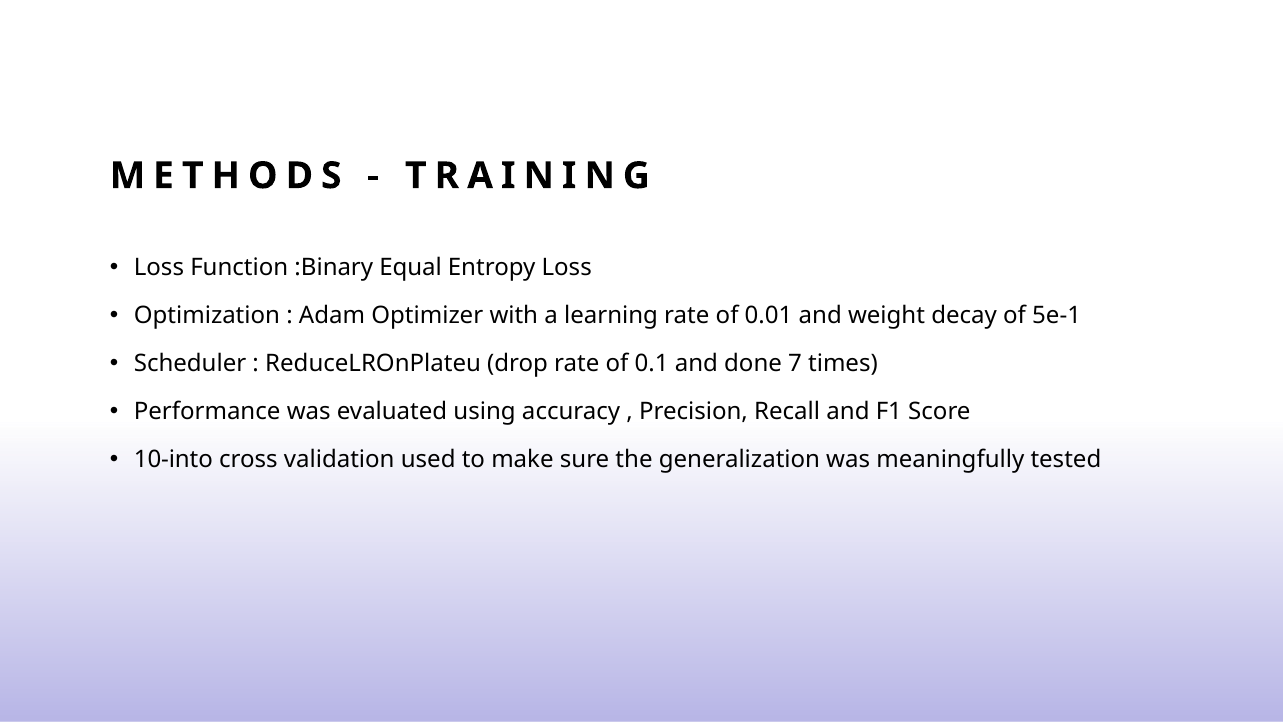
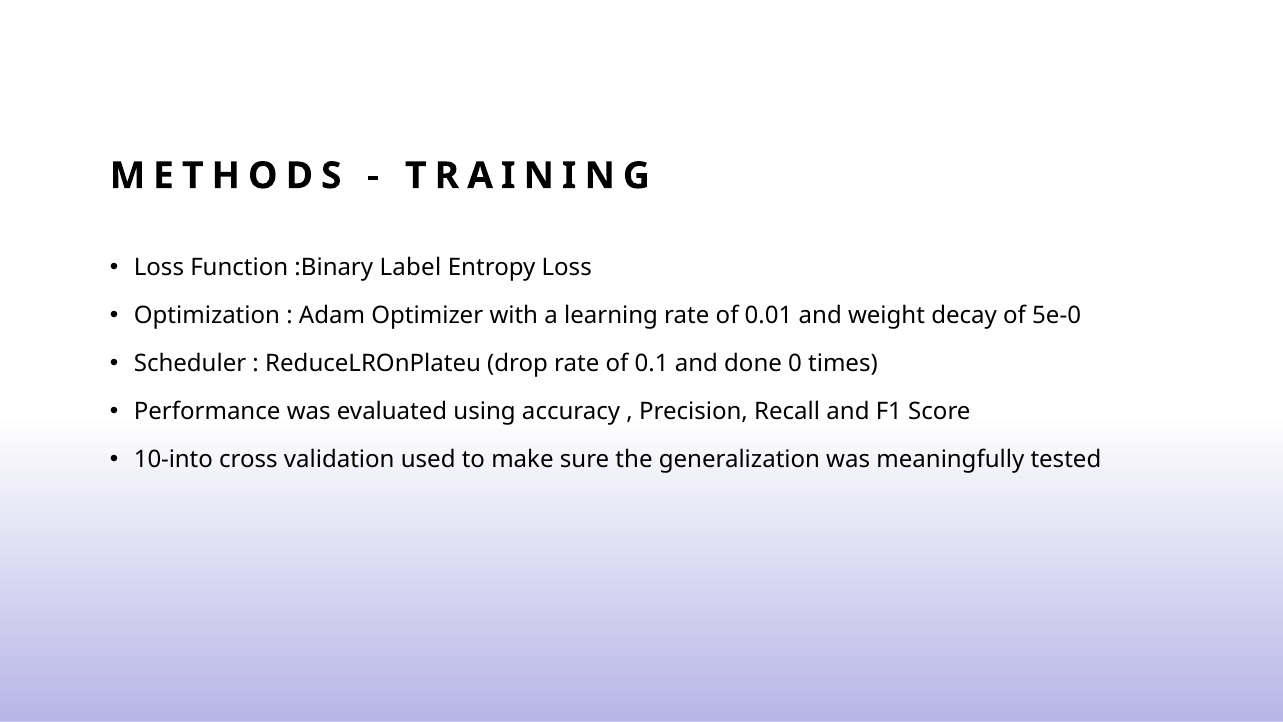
Equal: Equal -> Label (410, 267)
5e-1: 5e-1 -> 5e-0 (1057, 315)
7: 7 -> 0 (795, 363)
